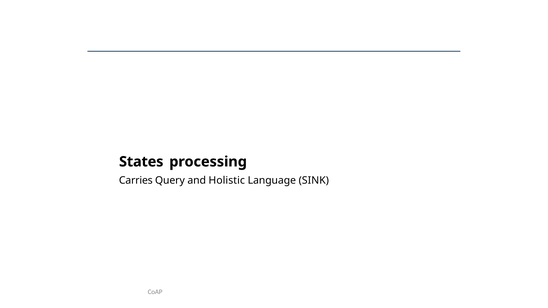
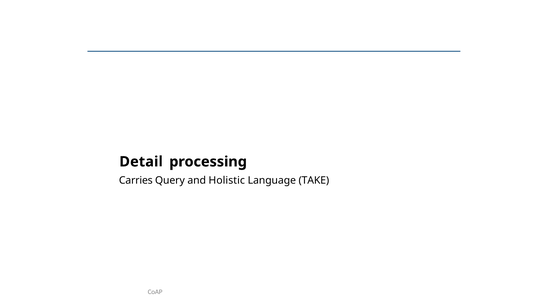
States: States -> Detail (141, 162)
SINK: SINK -> TAKE (314, 181)
